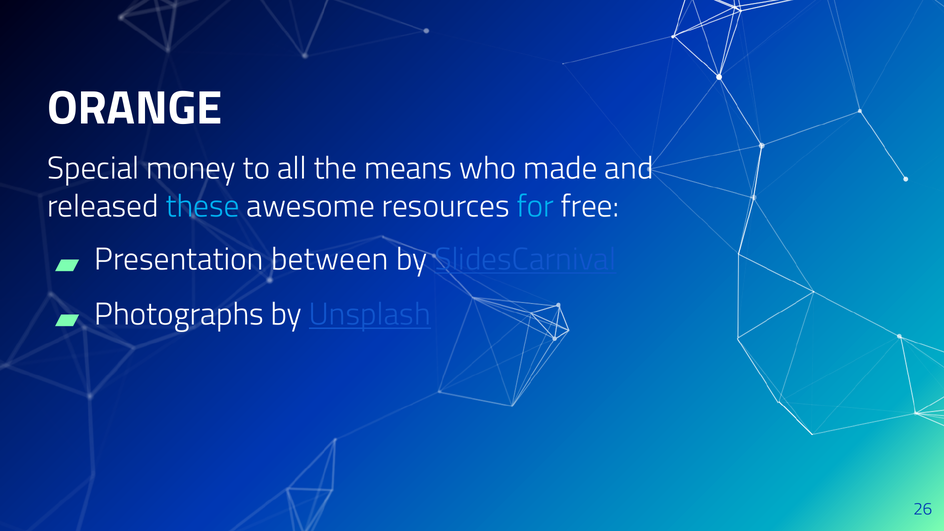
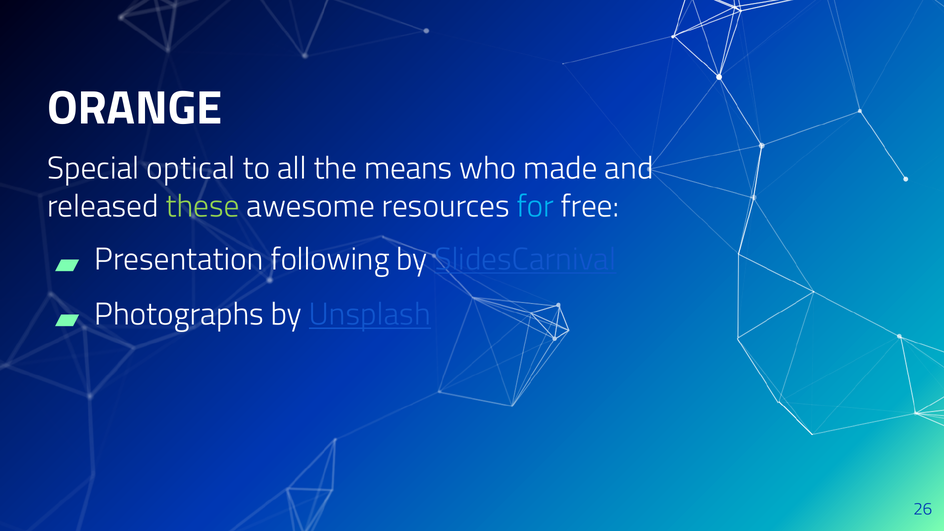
money: money -> optical (191, 169)
these colour: light blue -> light green (203, 206)
between: between -> following (330, 259)
